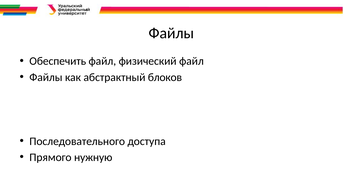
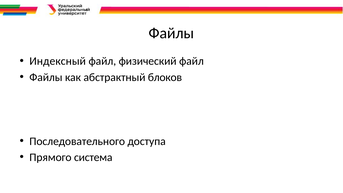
Обеспечить: Обеспечить -> Индексный (58, 61)
нужную: нужную -> система (93, 157)
